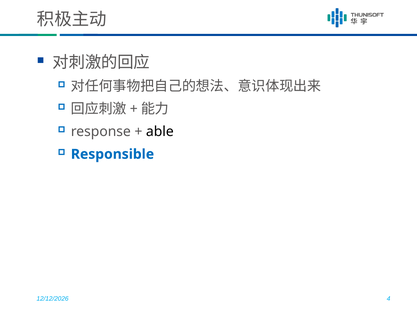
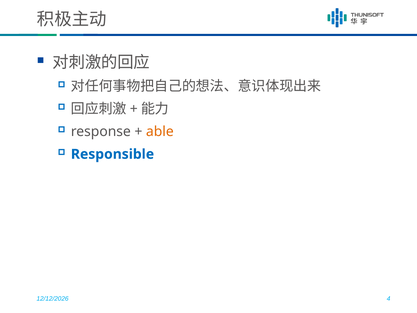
able colour: black -> orange (160, 131)
